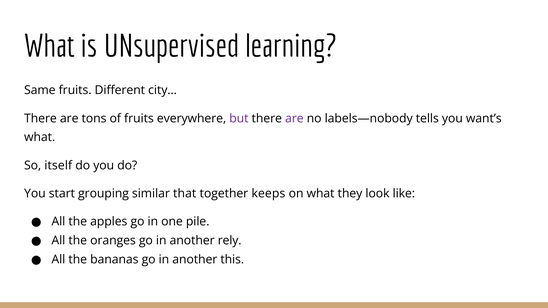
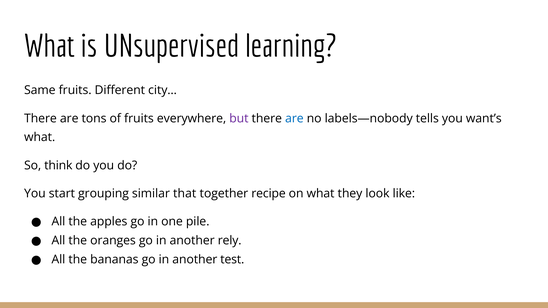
are colour: purple -> blue (294, 118)
itself: itself -> think (58, 166)
keeps: keeps -> recipe (269, 194)
this: this -> test (232, 260)
